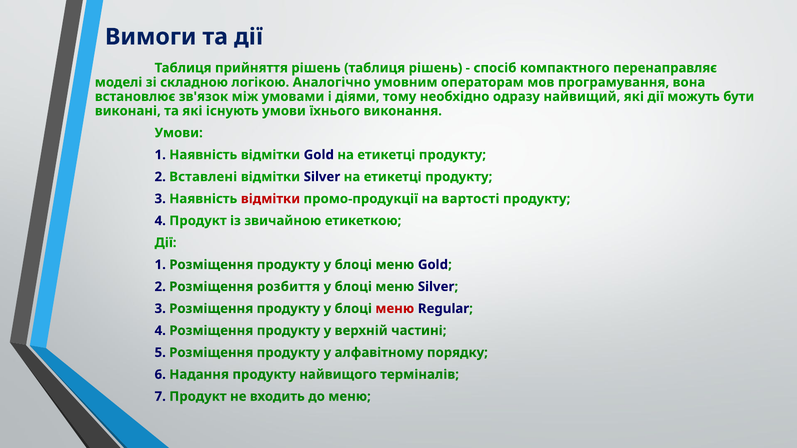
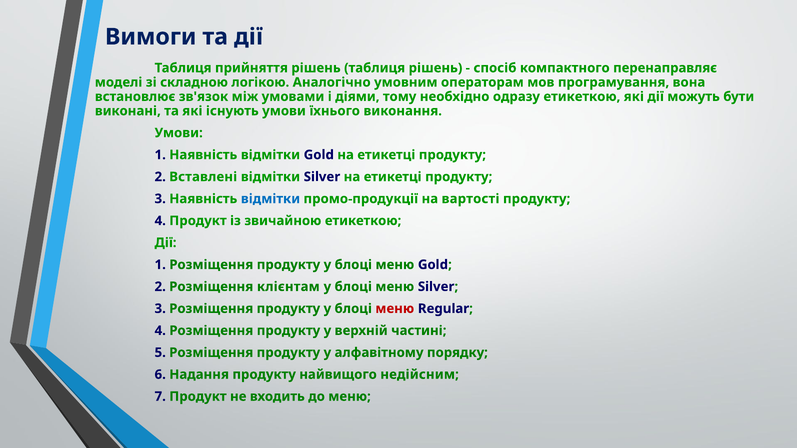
одразу найвищий: найвищий -> етикеткою (582, 97)
відмітки colour: red -> blue (270, 199)
розбиття: розбиття -> клієнтам (288, 287)
терміналів: терміналів -> недійсним (420, 375)
